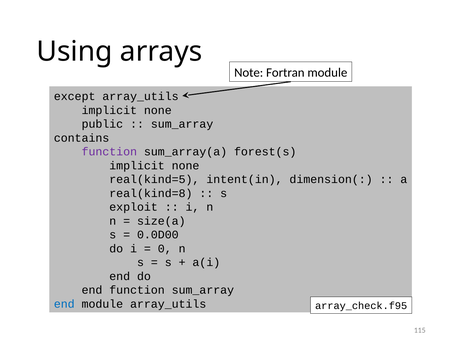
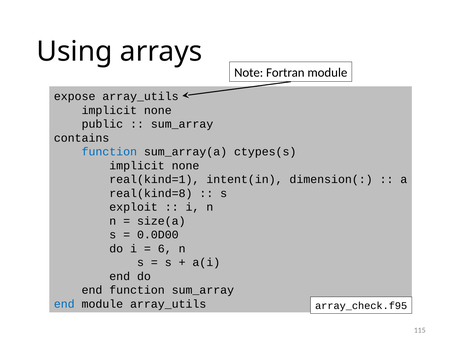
except: except -> expose (75, 97)
function colour: purple -> blue (109, 152)
forest(s: forest(s -> ctypes(s (265, 152)
real(kind=5: real(kind=5 -> real(kind=1 (154, 180)
0: 0 -> 6 (165, 249)
